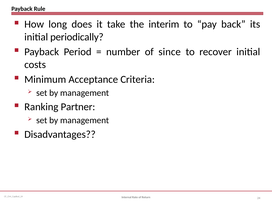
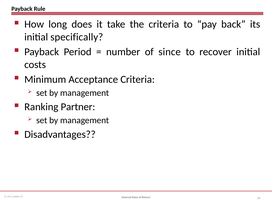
the interim: interim -> criteria (164, 24)
periodically: periodically -> specifically (77, 37)
